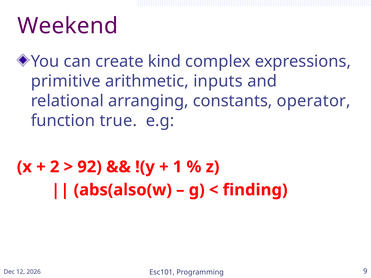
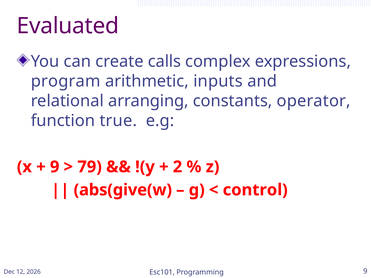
Weekend: Weekend -> Evaluated (68, 26)
kind: kind -> calls (164, 61)
primitive: primitive -> program (66, 81)
2: 2 -> 9 (55, 167)
92: 92 -> 79 (90, 167)
1: 1 -> 2 (178, 167)
abs(also(w: abs(also(w -> abs(give(w (123, 190)
finding: finding -> control (255, 190)
